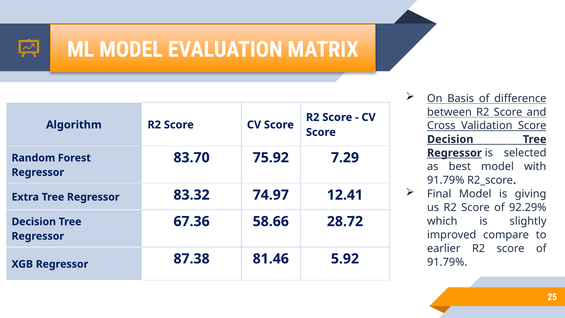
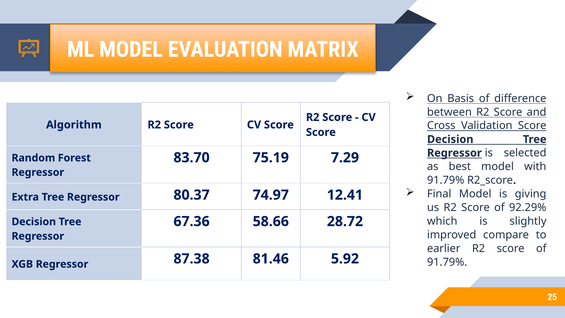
75.92: 75.92 -> 75.19 (271, 158)
83.32: 83.32 -> 80.37 (192, 195)
